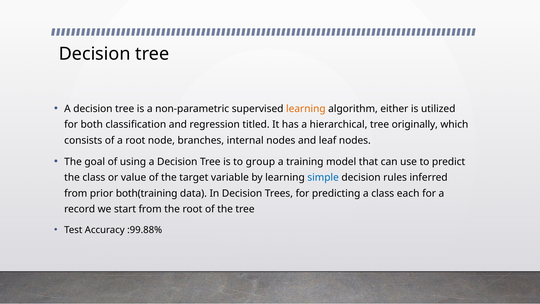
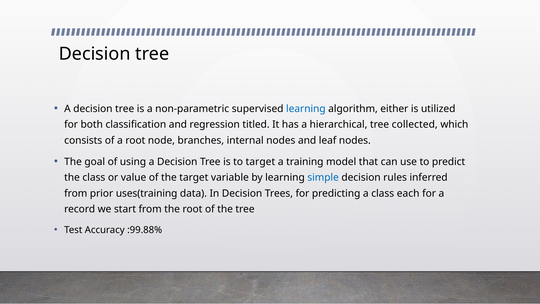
learning colour: orange -> blue (306, 109)
originally: originally -> collected (415, 124)
to group: group -> target (260, 162)
both(training: both(training -> uses(training (147, 193)
